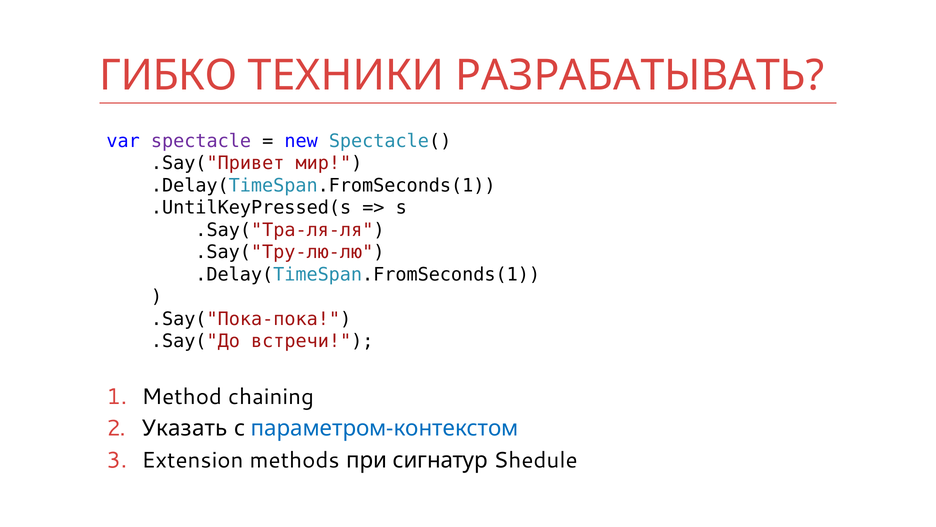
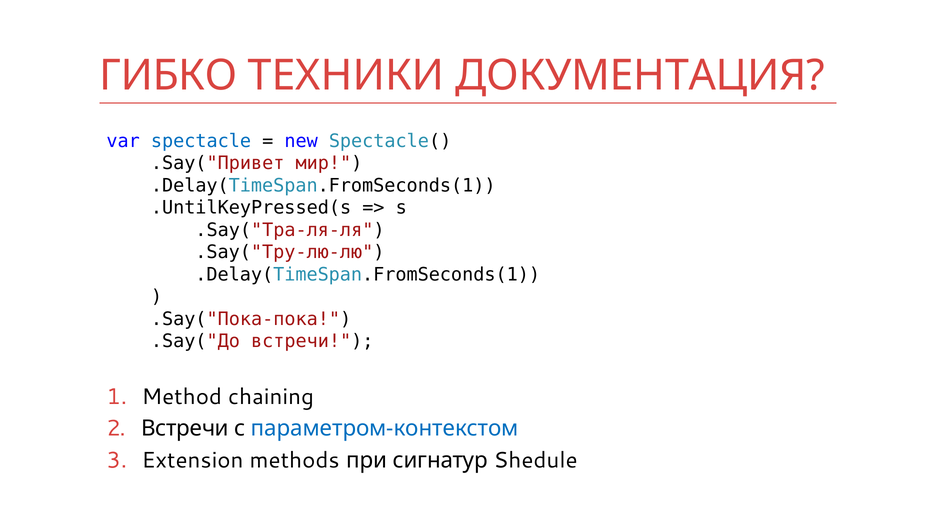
РАЗРАБАТЫВАТЬ: РАЗРАБАТЫВАТЬ -> ДОКУМЕНТАЦИЯ (640, 76)
spectacle colour: purple -> blue (201, 141)
Указать: Указать -> Встречи (185, 428)
